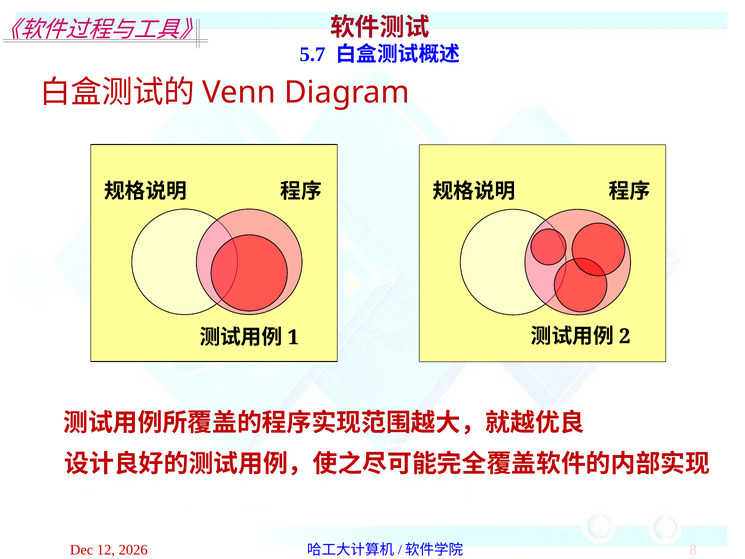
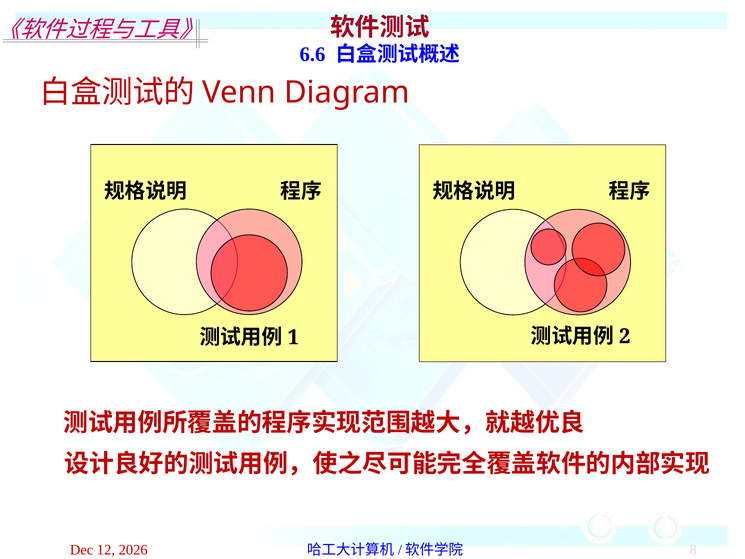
5.7: 5.7 -> 6.6 (313, 54)
